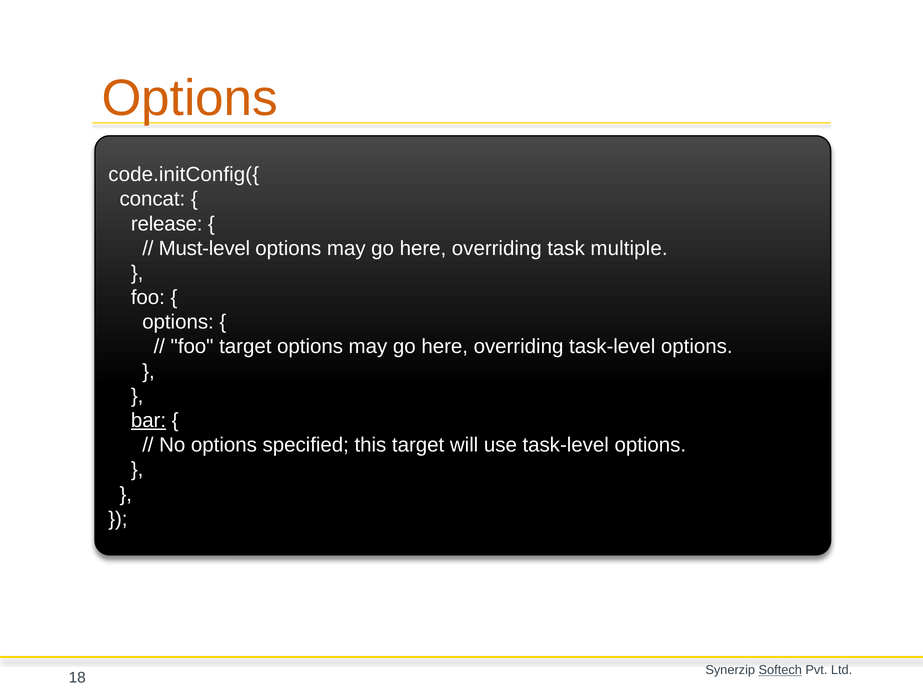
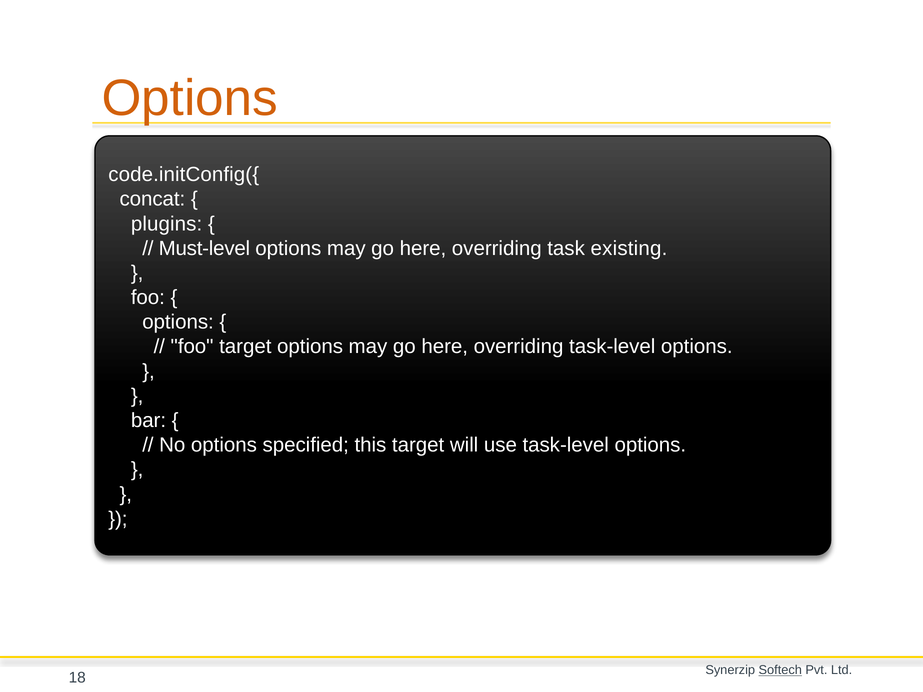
release: release -> plugins (167, 224)
multiple: multiple -> existing (629, 248)
bar underline: present -> none (148, 421)
